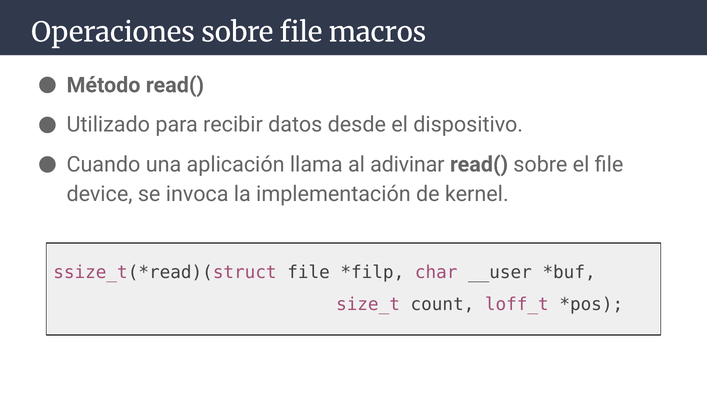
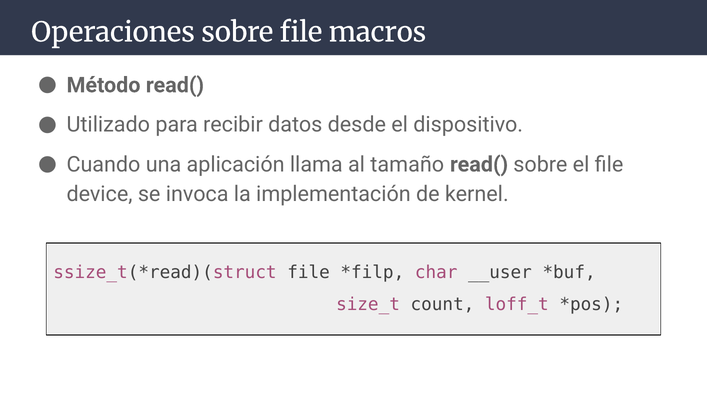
adivinar: adivinar -> tamaño (407, 164)
